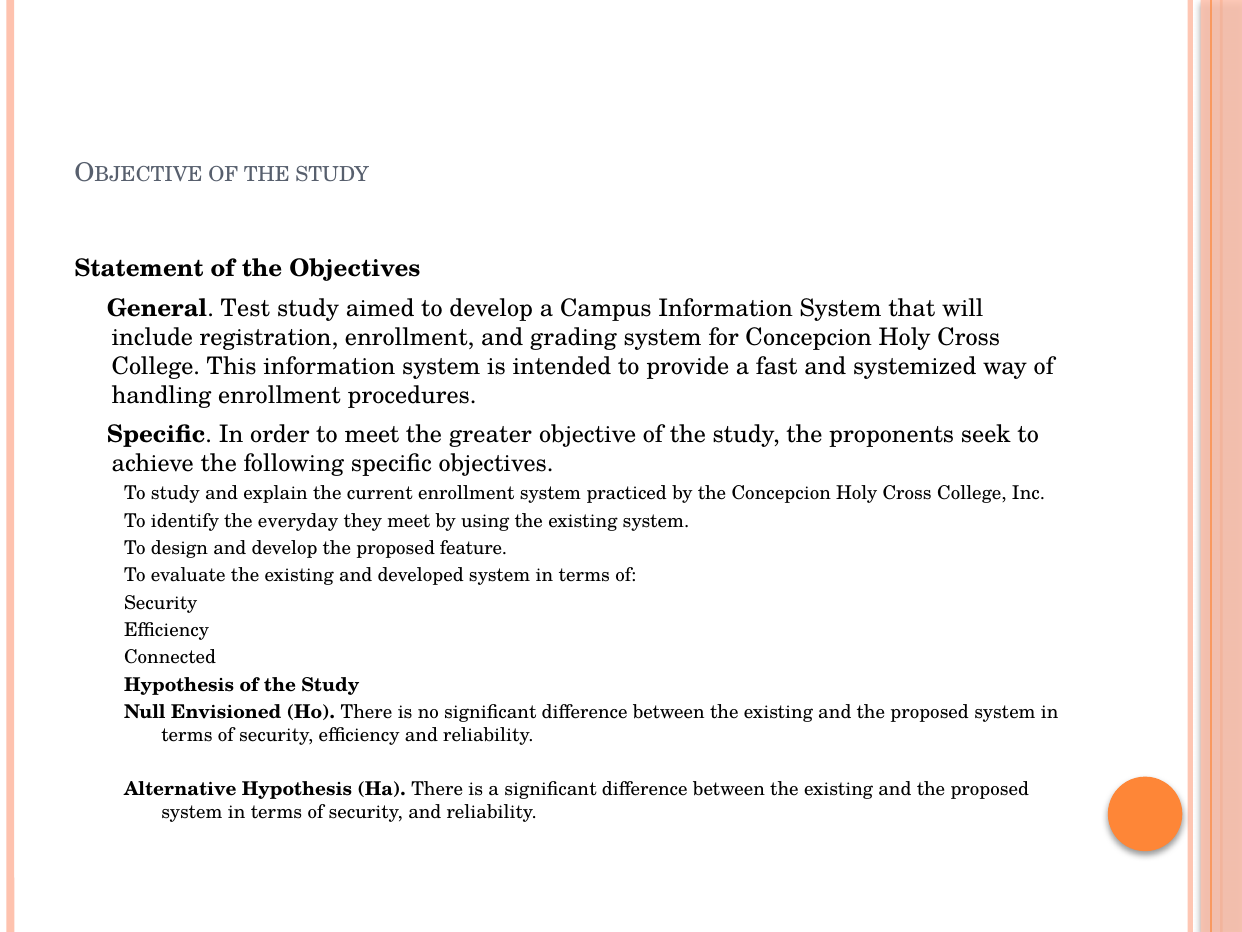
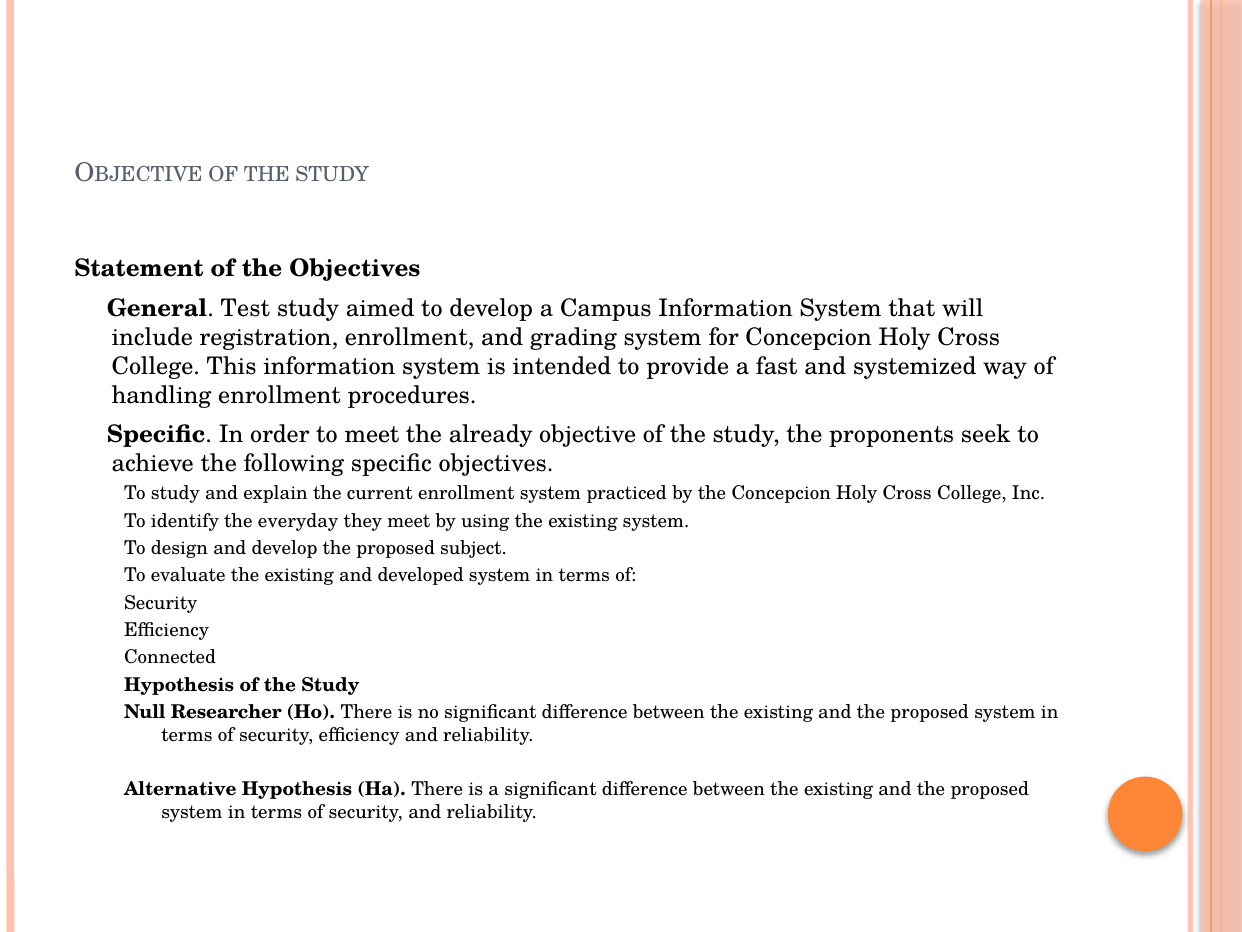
greater: greater -> already (491, 434)
feature: feature -> subject (473, 548)
Envisioned: Envisioned -> Researcher (226, 712)
